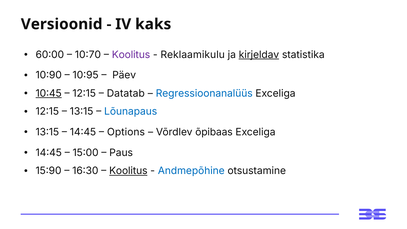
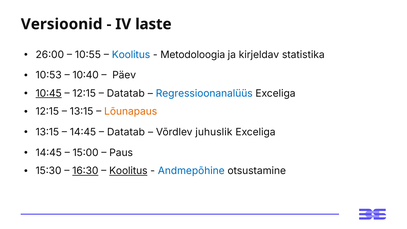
kaks: kaks -> laste (153, 24)
60:00: 60:00 -> 26:00 (50, 55)
10:70: 10:70 -> 10:55 (88, 55)
Koolitus colour: purple -> blue (131, 55)
Reklaamikulu: Reklaamikulu -> Metodoloogia (193, 55)
kirjeldav underline: present -> none (259, 55)
10:90: 10:90 -> 10:53 (49, 75)
10:95: 10:95 -> 10:40 (86, 75)
Lõunapaus colour: blue -> orange (131, 112)
Options: Options -> Datatab (126, 132)
õpibaas: õpibaas -> juhuslik (214, 132)
15:90: 15:90 -> 15:30 (49, 171)
16:30 underline: none -> present (85, 171)
